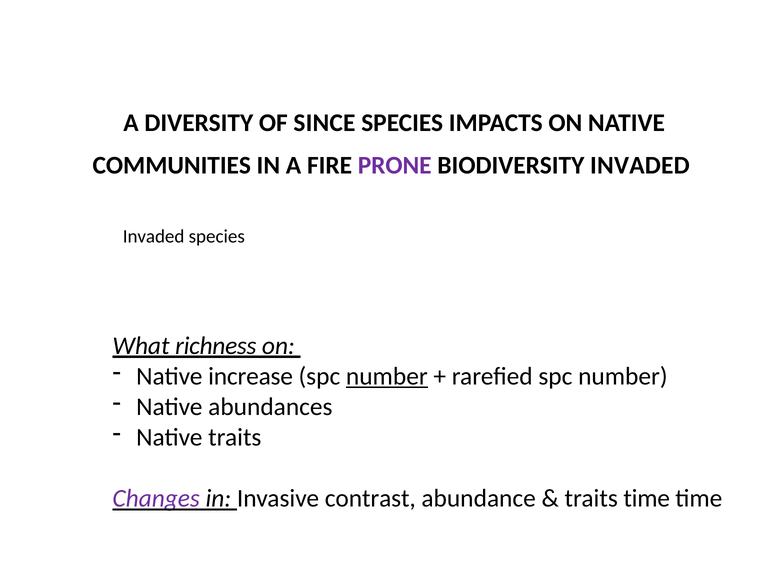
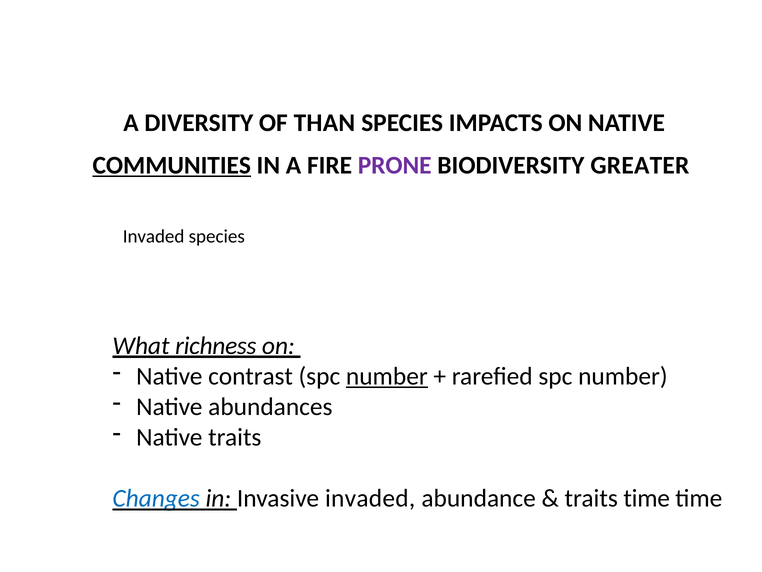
SINCE: SINCE -> THAN (324, 123)
COMMUNITIES underline: none -> present (172, 165)
BIODIVERSITY INVADED: INVADED -> GREATER (640, 165)
increase: increase -> contrast (251, 376)
Changes colour: purple -> blue (156, 498)
Invasive contrast: contrast -> invaded (370, 498)
